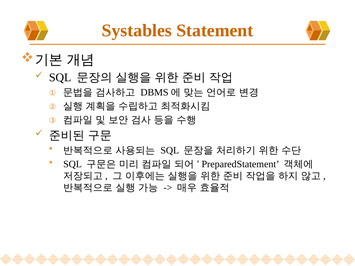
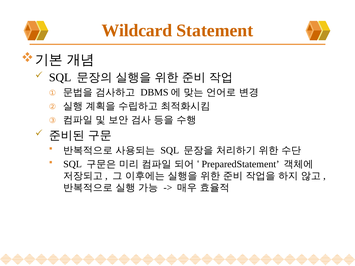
Systables: Systables -> Wildcard (137, 31)
